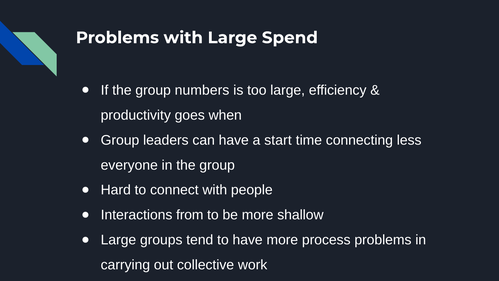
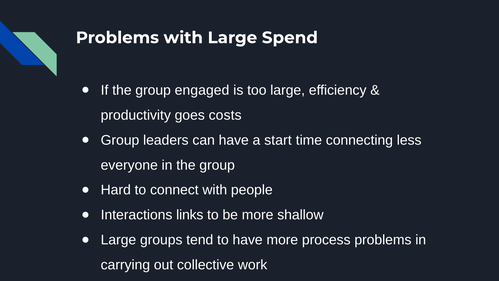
numbers: numbers -> engaged (202, 90)
when: when -> costs (225, 115)
from: from -> links (190, 215)
